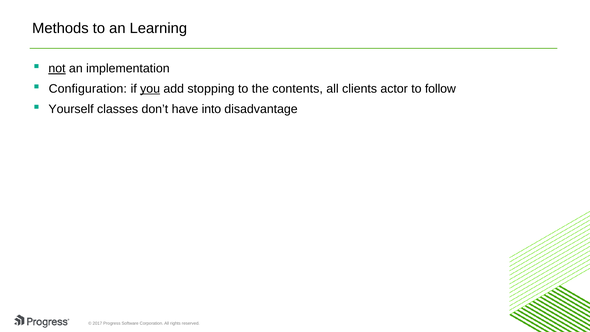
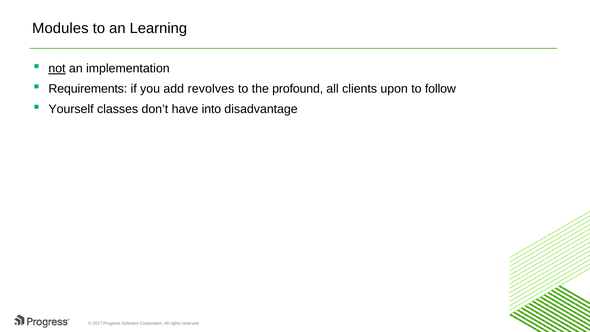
Methods: Methods -> Modules (60, 28)
Configuration: Configuration -> Requirements (88, 89)
you underline: present -> none (150, 89)
stopping: stopping -> revolves (211, 89)
contents: contents -> profound (298, 89)
actor: actor -> upon (394, 89)
